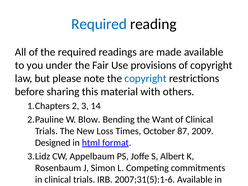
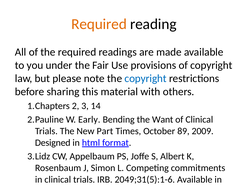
Required colour: blue -> orange (99, 24)
W Blow: Blow -> Early (89, 119)
Loss: Loss -> Part (105, 131)
87: 87 -> 89 (183, 131)
2007;31(5):1-6: 2007;31(5):1-6 -> 2049;31(5):1-6 (145, 180)
